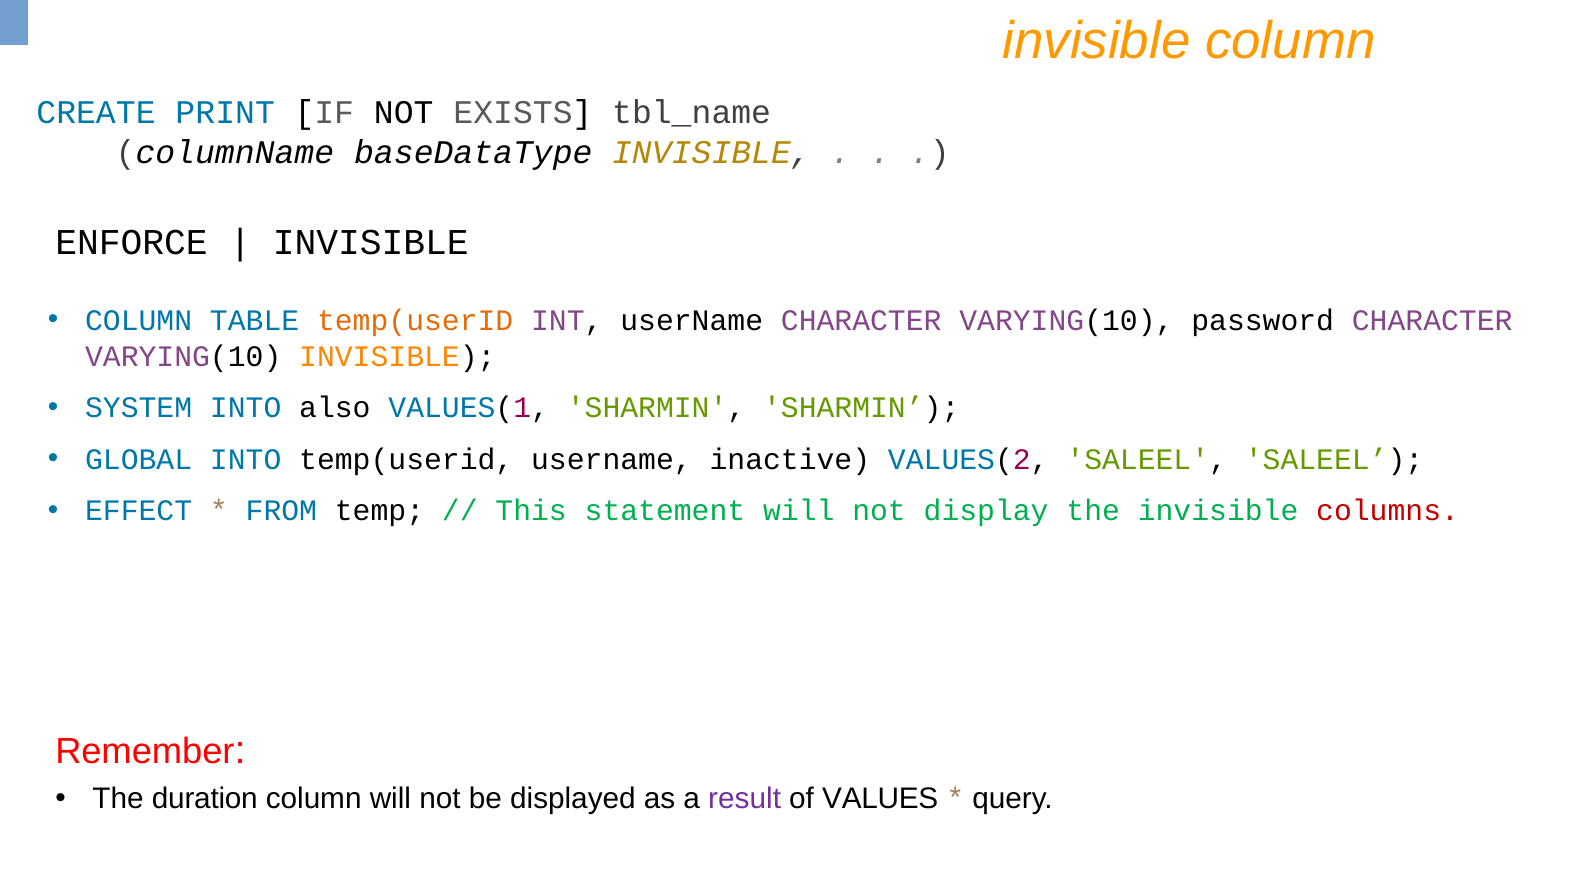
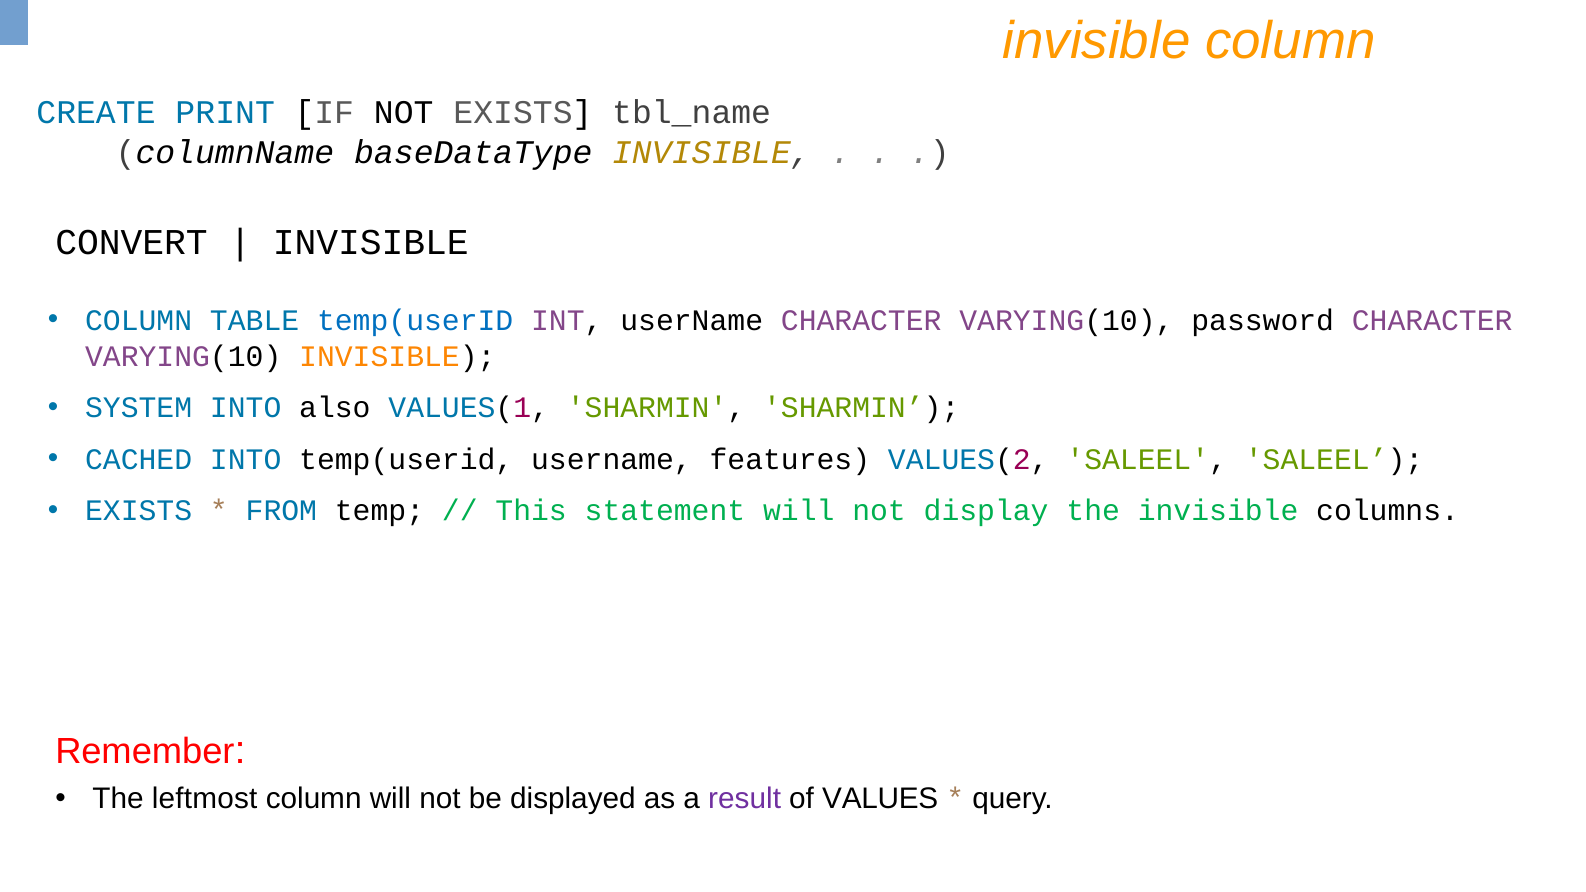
ENFORCE: ENFORCE -> CONVERT (131, 242)
temp(userID colour: orange -> blue (415, 321)
GLOBAL: GLOBAL -> CACHED (139, 459)
inactive: inactive -> features (790, 459)
EFFECT: EFFECT -> EXISTS (139, 511)
columns colour: red -> black (1388, 511)
duration: duration -> leftmost (205, 799)
